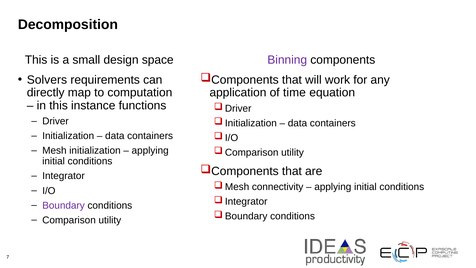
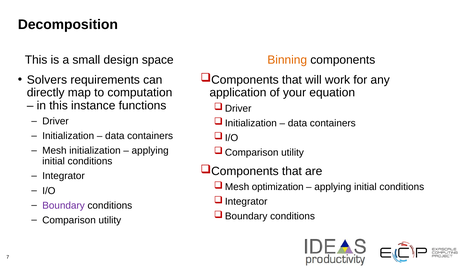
Binning colour: purple -> orange (287, 60)
time: time -> your (294, 93)
connectivity: connectivity -> optimization (278, 187)
